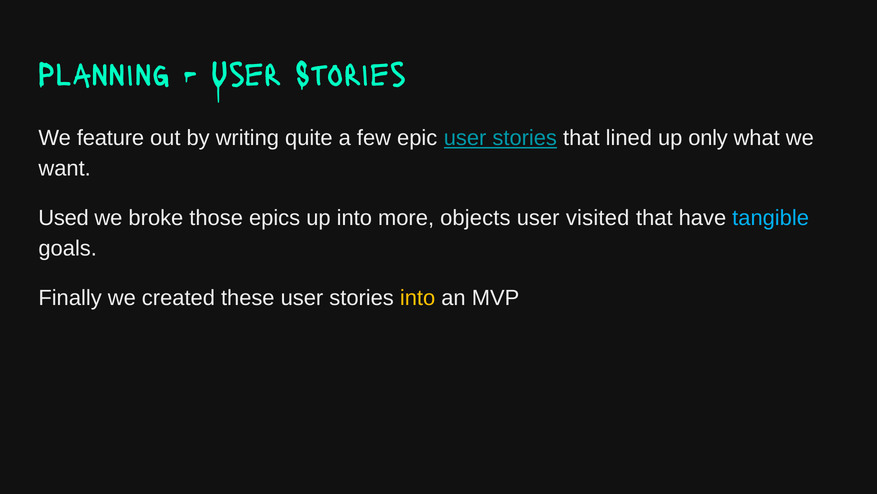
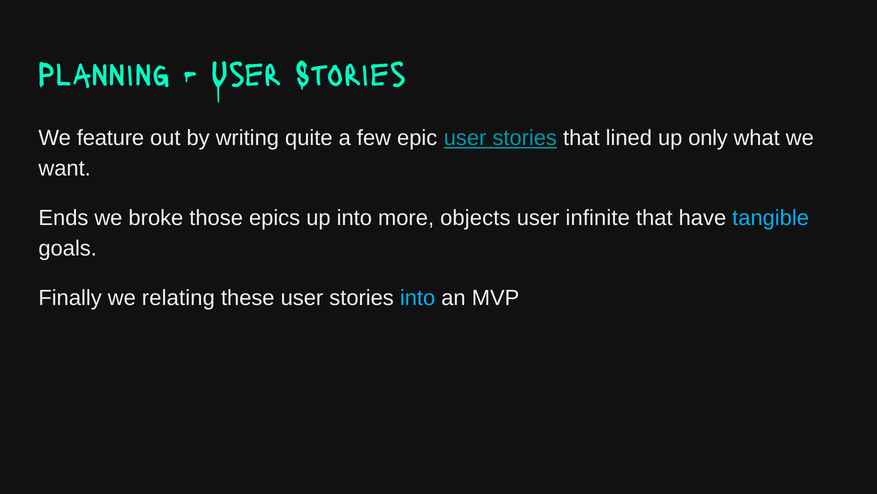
Used: Used -> Ends (63, 218)
visited: visited -> infinite (598, 218)
created: created -> relating (178, 298)
into colour: yellow -> light blue (418, 298)
